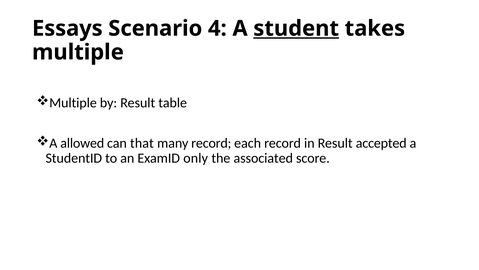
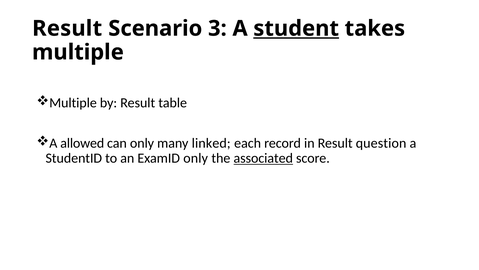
Essays: Essays -> Result (67, 28)
4: 4 -> 3 (217, 28)
can that: that -> only (142, 143)
many record: record -> linked (211, 143)
accepted: accepted -> question (381, 143)
associated underline: none -> present (263, 158)
